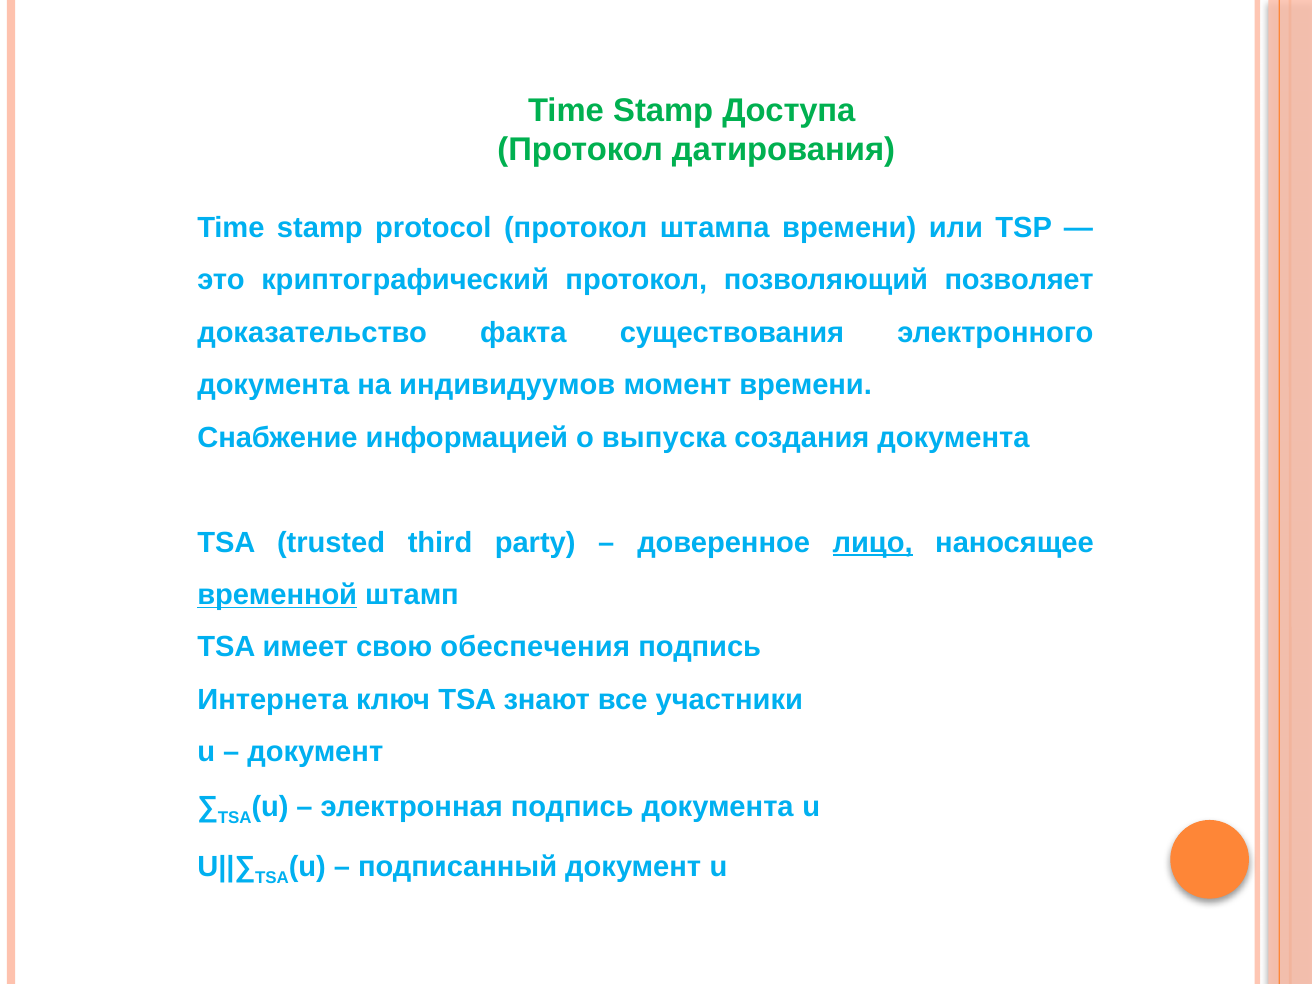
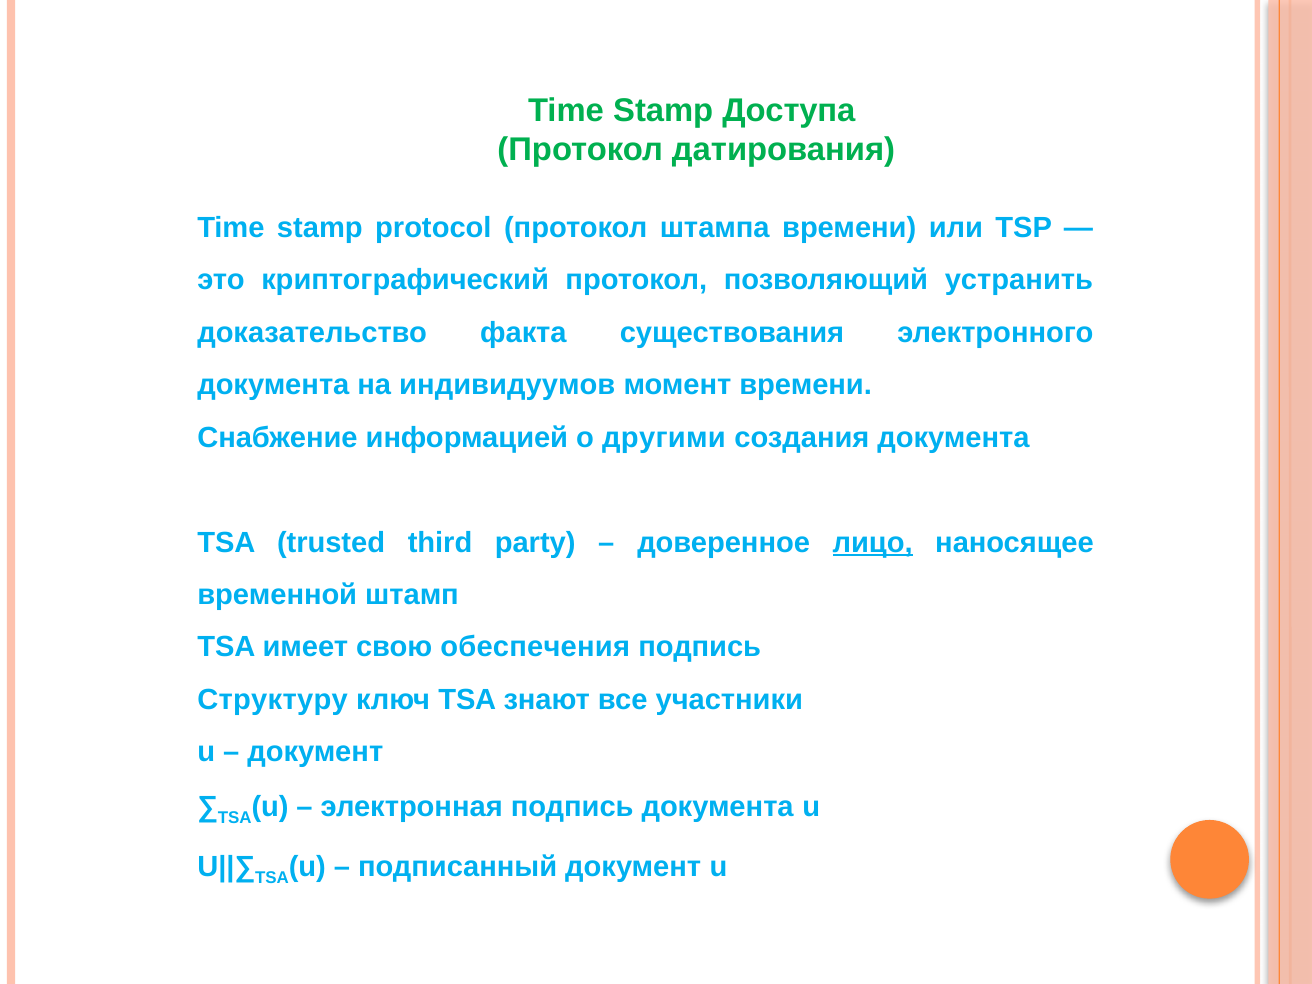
позволяет: позволяет -> устранить (1019, 280)
выпуска: выпуска -> другими (664, 438)
временной underline: present -> none (277, 595)
Интернета: Интернета -> Структуру (273, 700)
